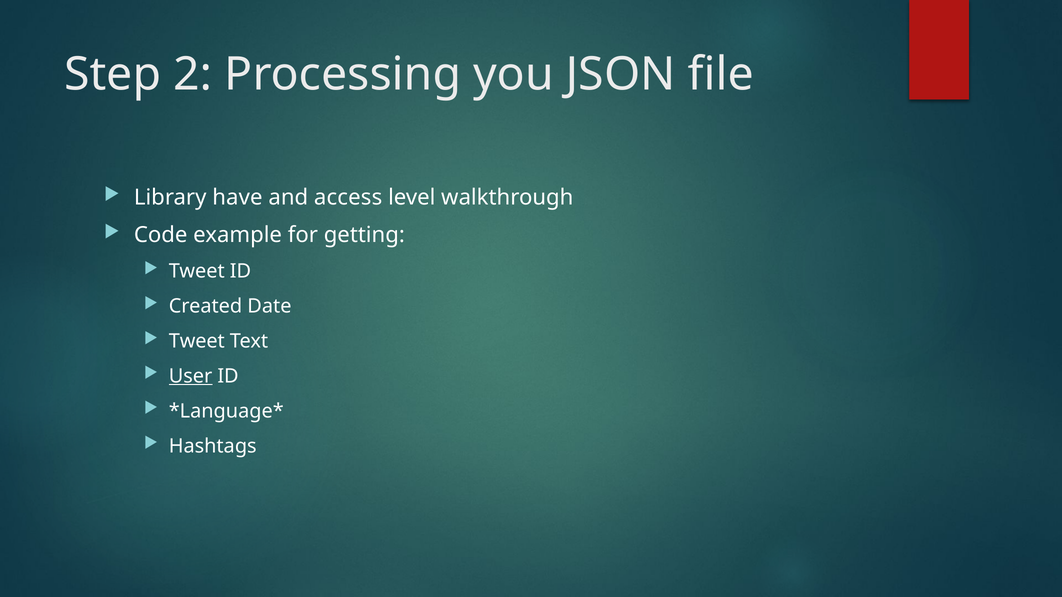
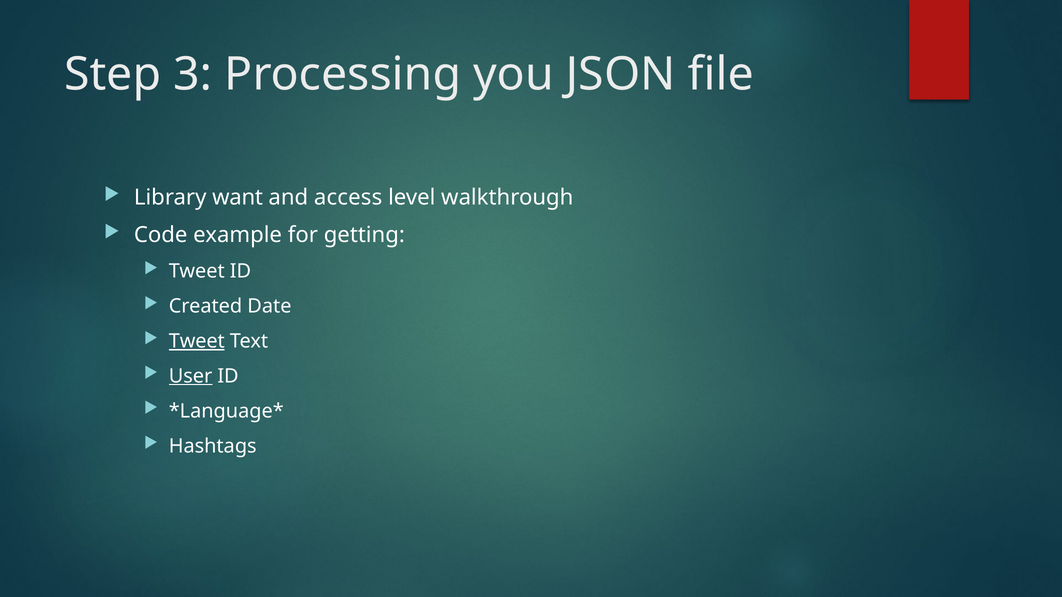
2: 2 -> 3 (193, 75)
have: have -> want (238, 198)
Tweet underline: none -> present (197, 341)
